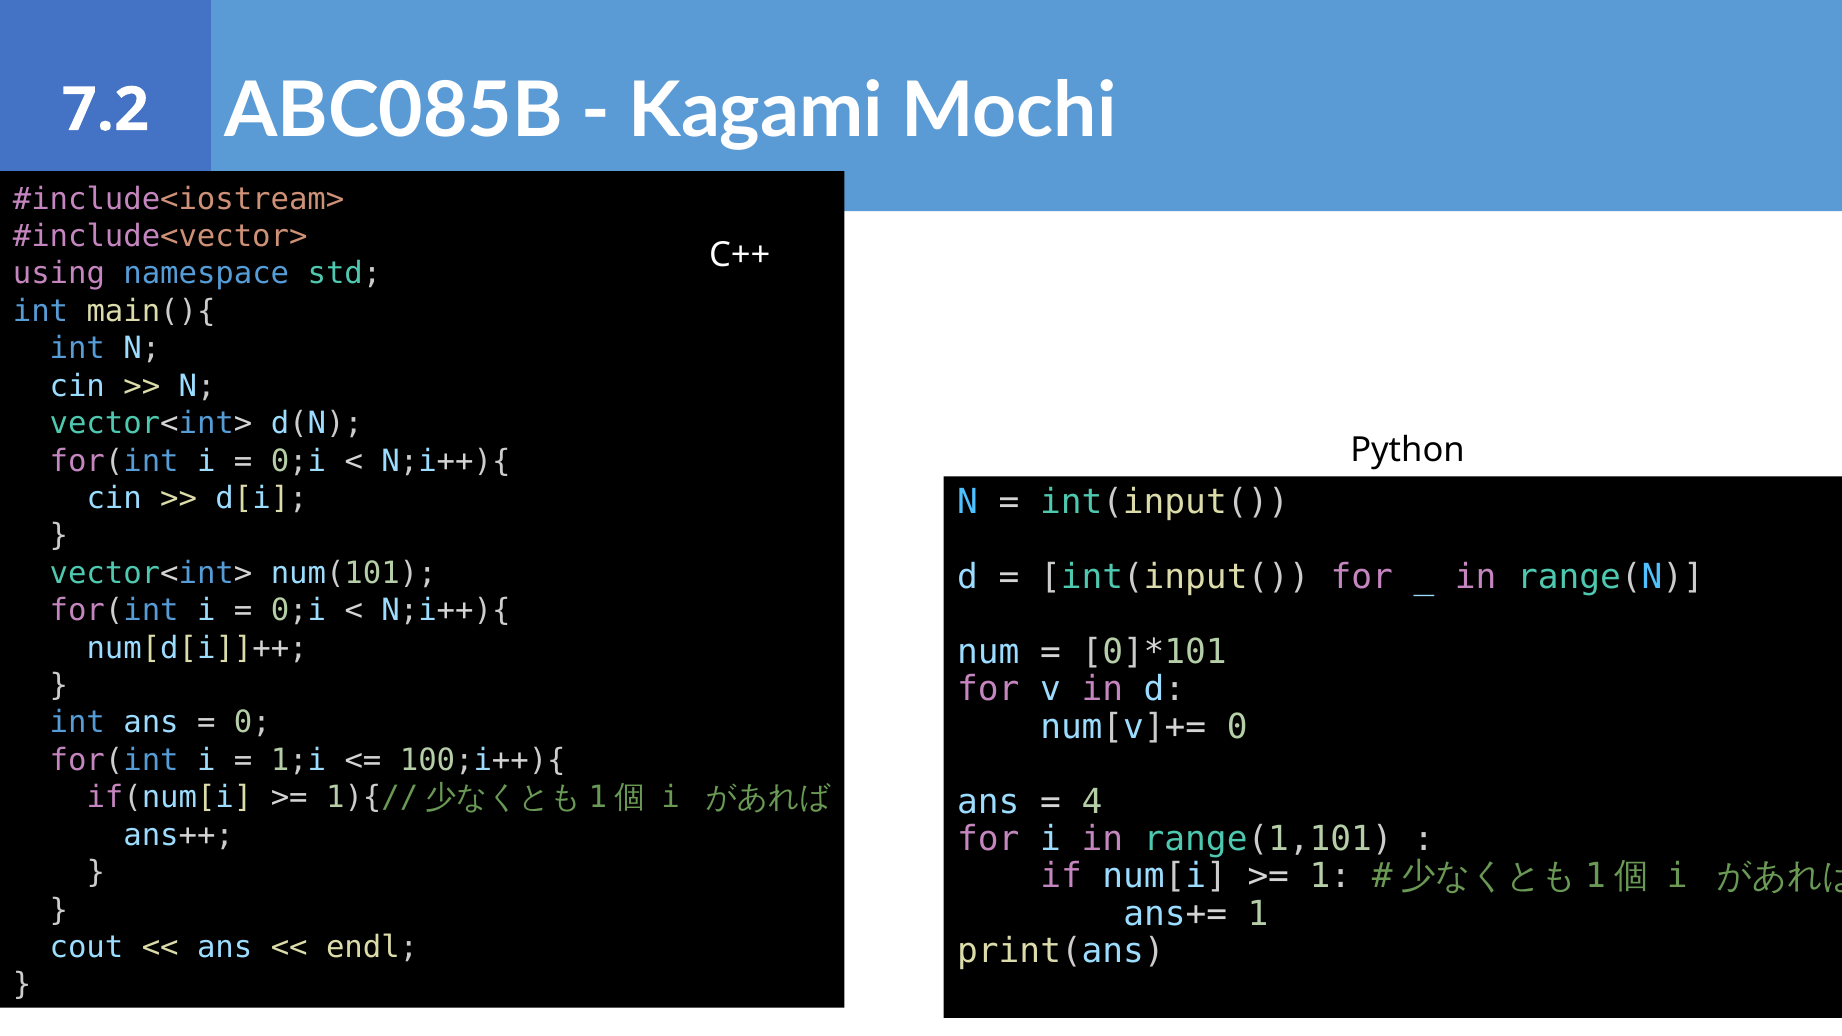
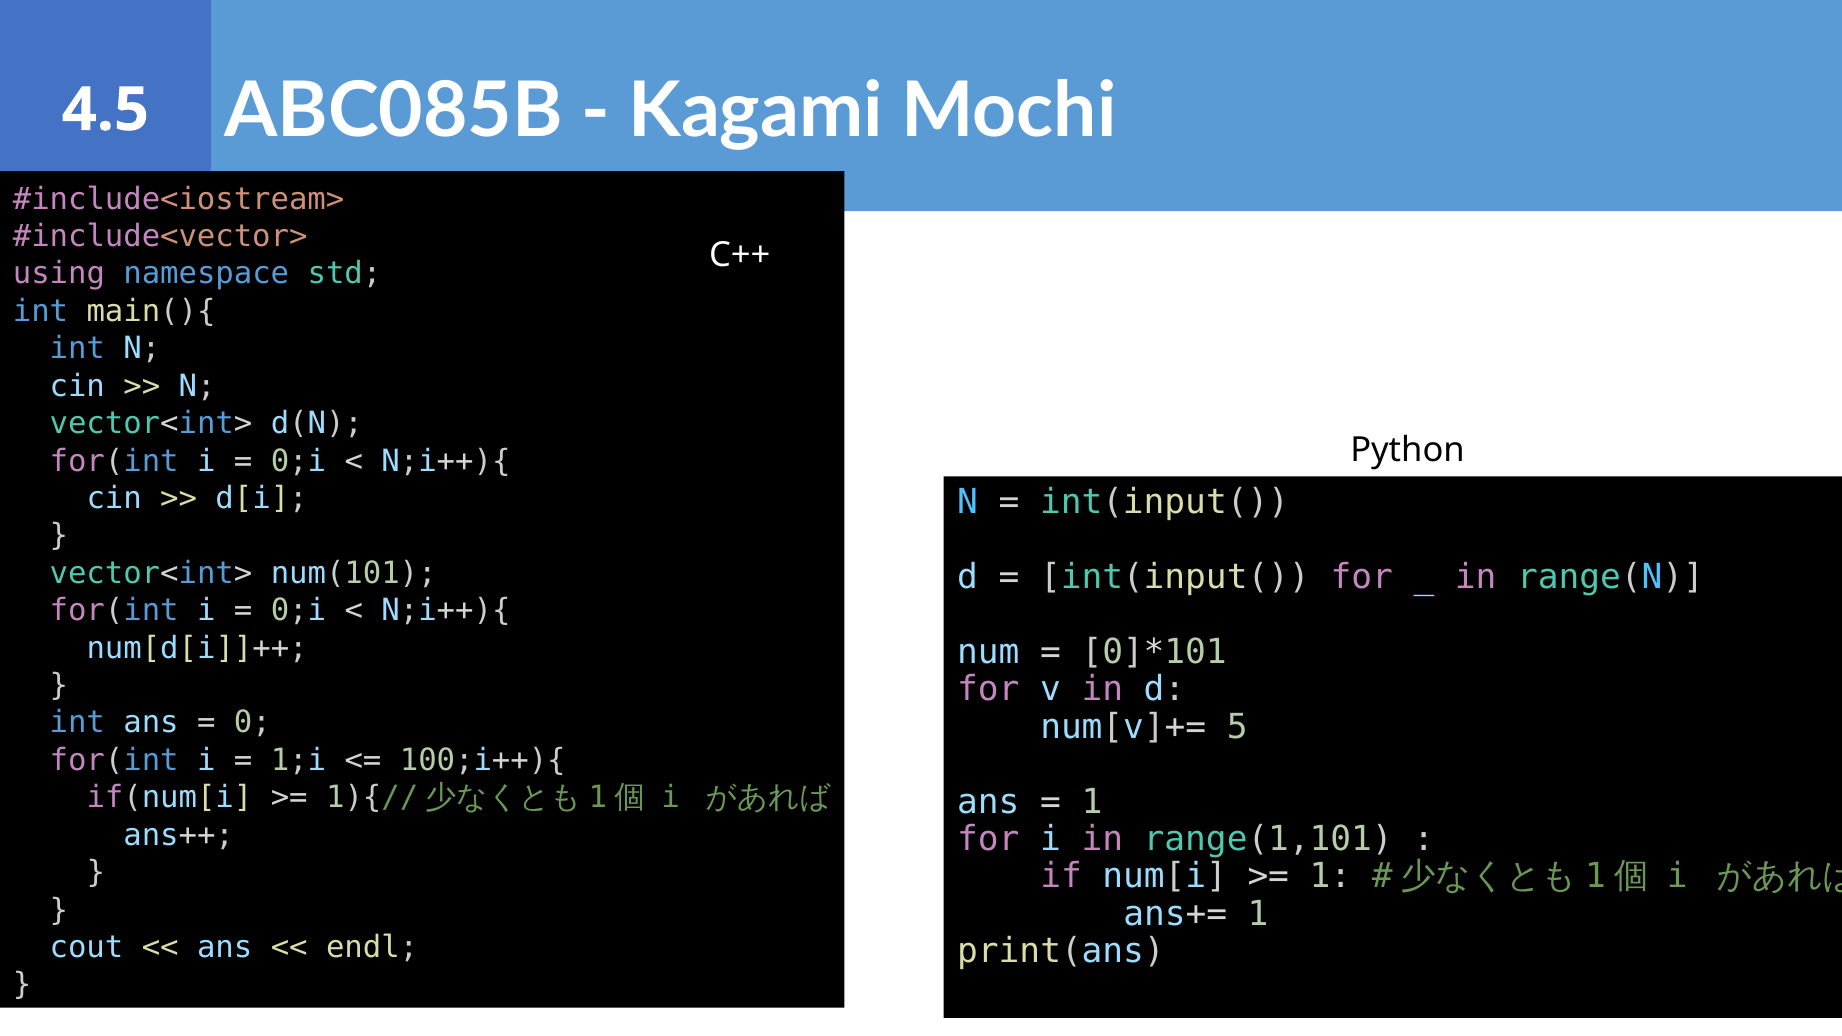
7.2: 7.2 -> 4.5 (105, 110)
num[v]+= 0: 0 -> 5 (1237, 727)
4: 4 -> 1 (1092, 802)
